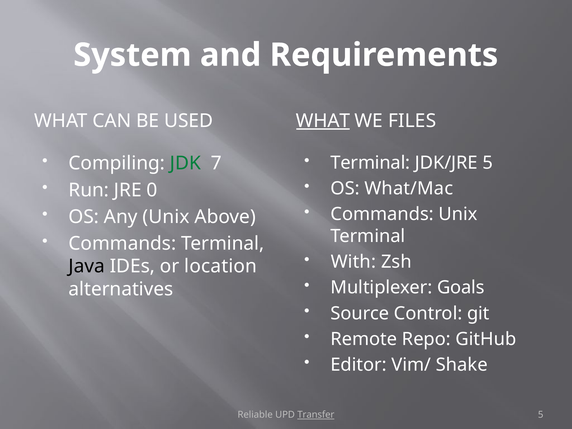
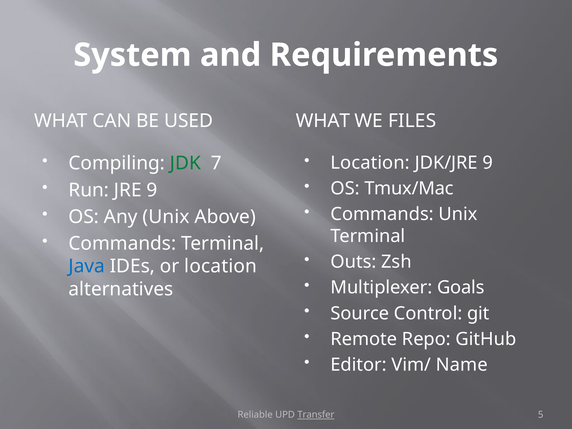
WHAT underline: present -> none (323, 121)
Terminal: Terminal -> Location (370, 163)
JDK/JRE 5: 5 -> 9 (488, 163)
What/Mac: What/Mac -> Tmux/Mac (409, 189)
JRE 0: 0 -> 9 (152, 190)
With: With -> Outs (353, 262)
Java colour: black -> blue (87, 266)
Shake: Shake -> Name (462, 365)
